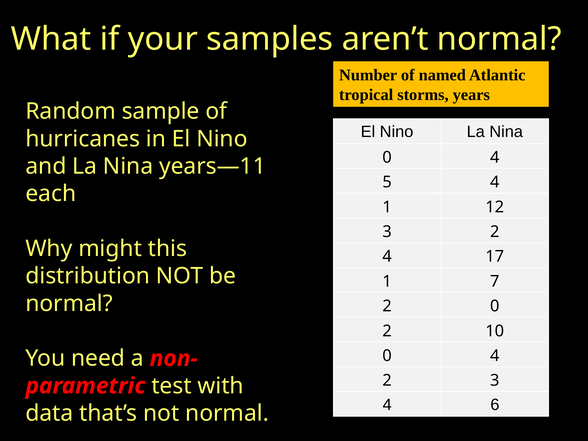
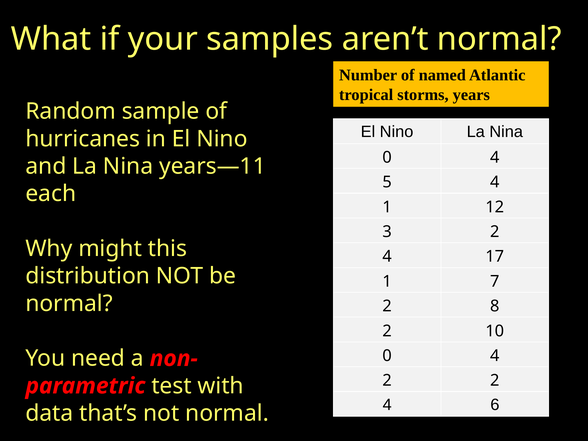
2 0: 0 -> 8 (495, 306)
2 3: 3 -> 2 (495, 381)
